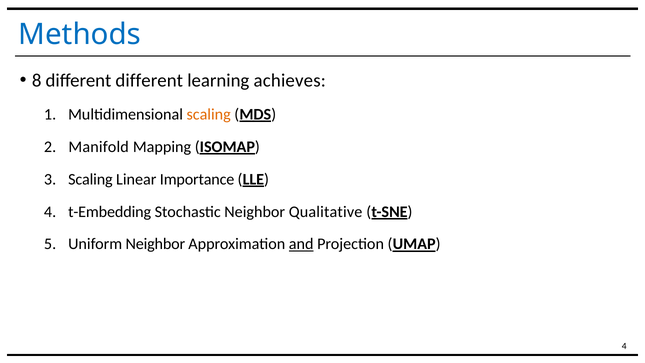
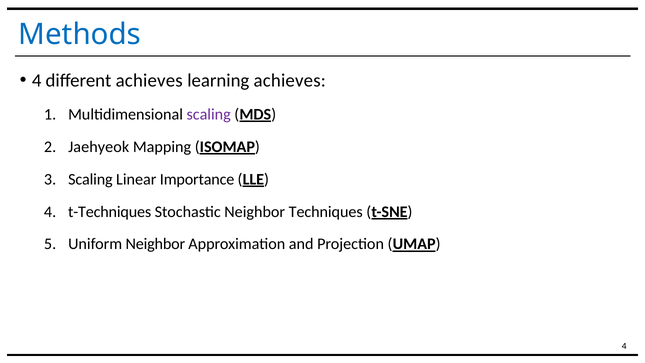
8: 8 -> 4 (37, 80)
different different: different -> achieves (149, 80)
scaling colour: orange -> purple (209, 114)
Manifold: Manifold -> Jaehyeok (99, 147)
t-Embedding: t-Embedding -> t-Techniques (110, 212)
Qualitative: Qualitative -> Techniques (326, 212)
and underline: present -> none (301, 244)
